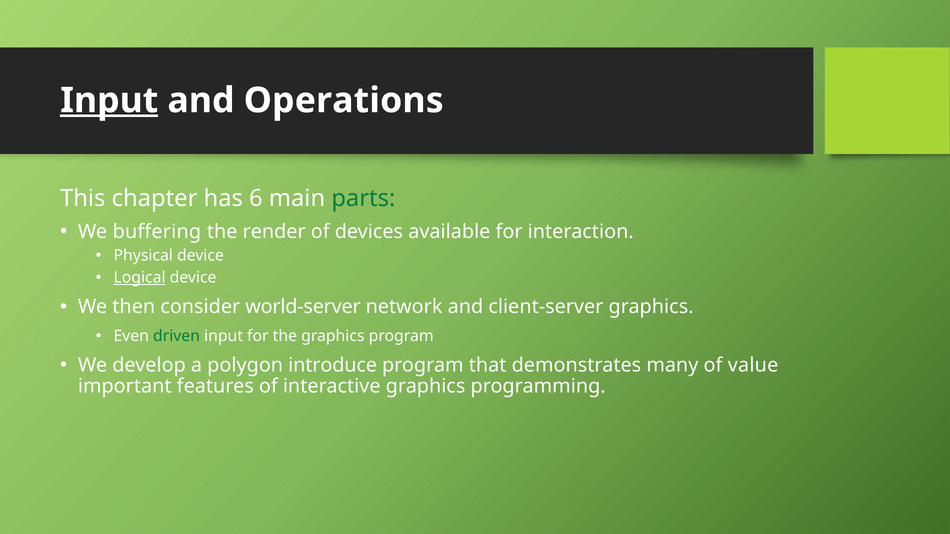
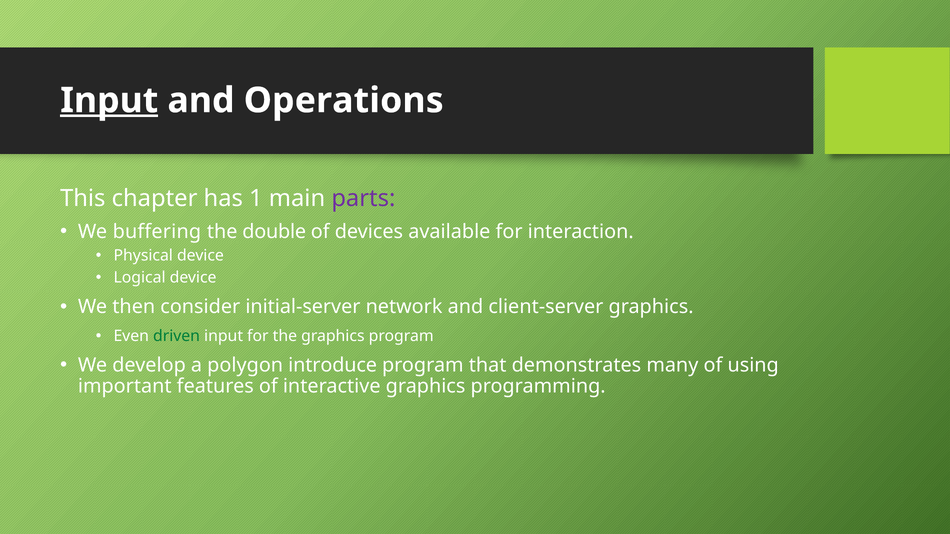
6: 6 -> 1 (256, 198)
parts colour: green -> purple (363, 198)
render: render -> double (274, 232)
Logical underline: present -> none (140, 278)
world-server: world-server -> initial-server (303, 307)
value: value -> using (753, 365)
